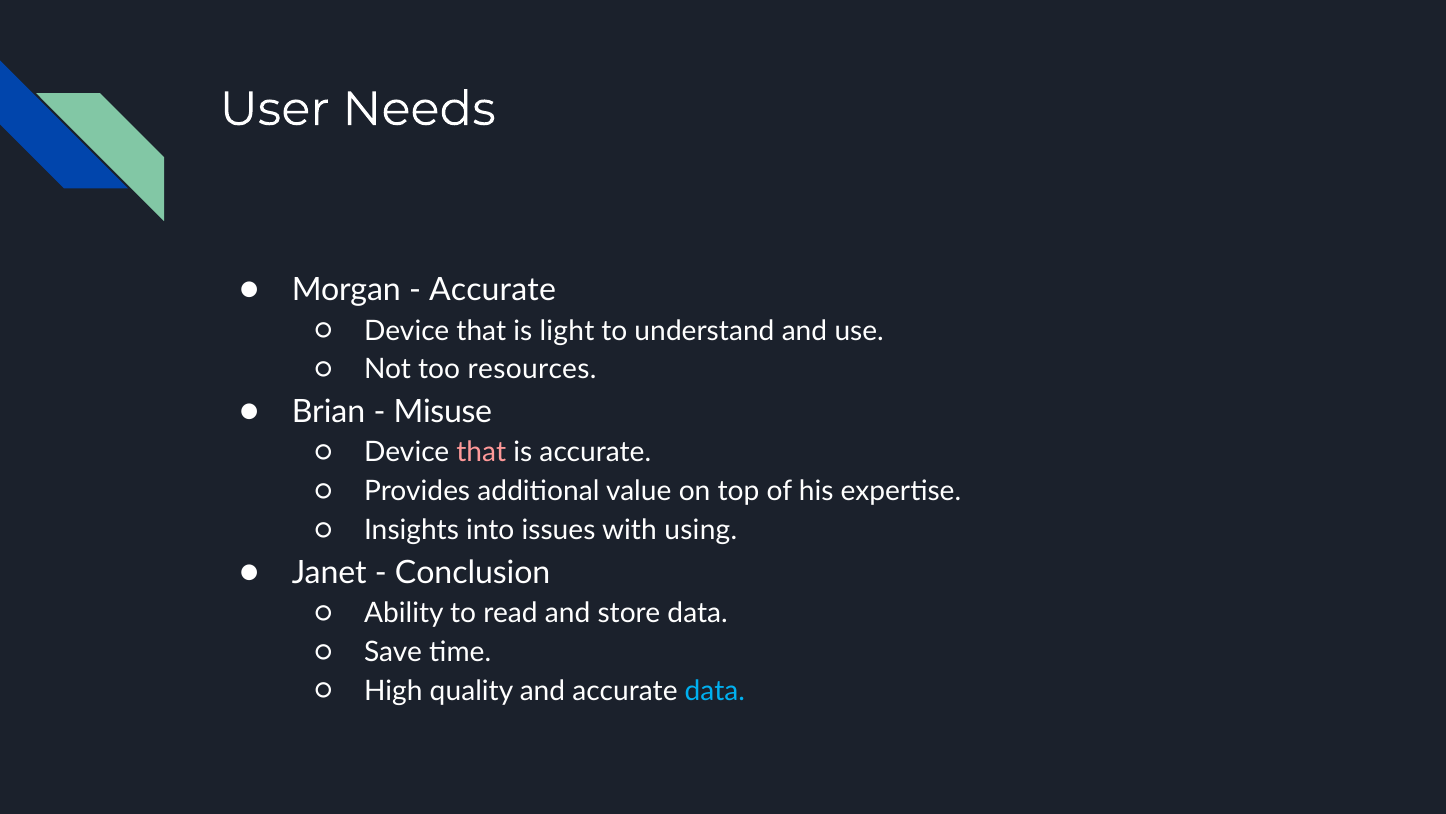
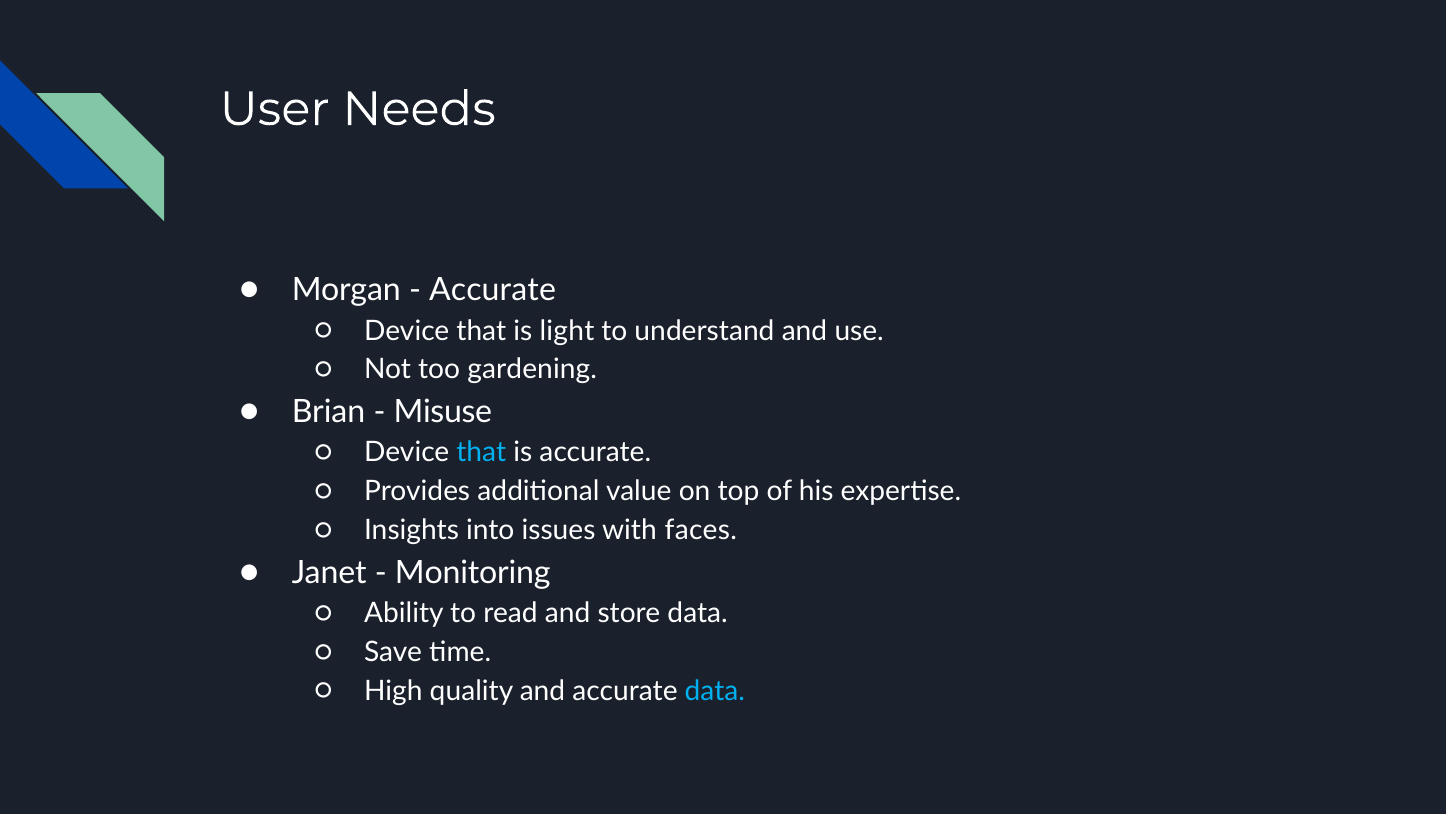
resources: resources -> gardening (532, 369)
that colour: pink -> light blue (481, 452)
using: using -> faces (701, 530)
Conclusion: Conclusion -> Monitoring (473, 572)
